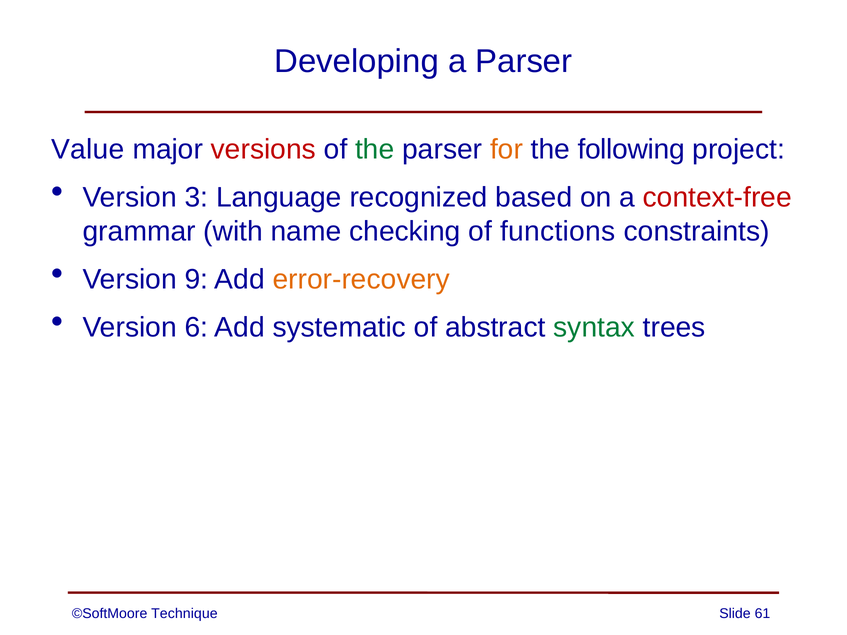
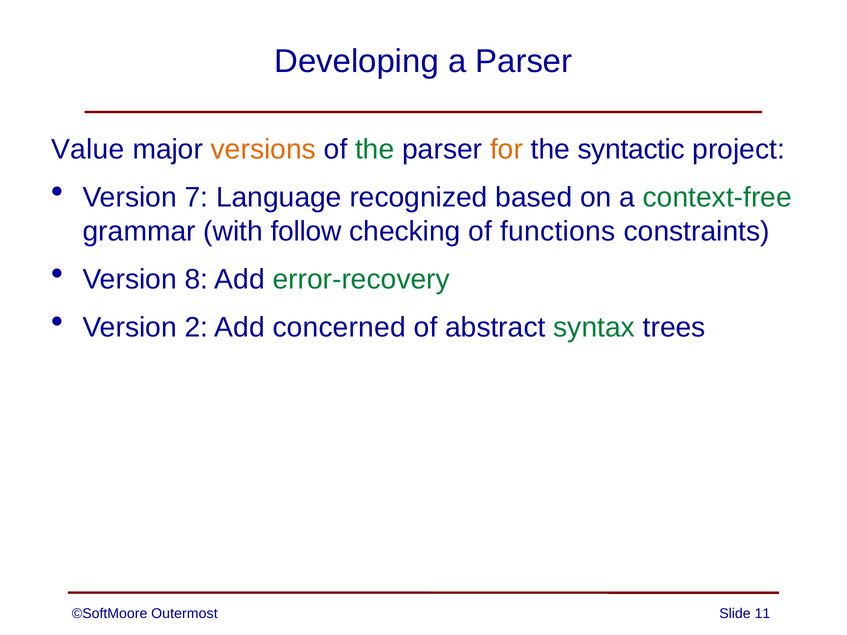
versions colour: red -> orange (263, 150)
following: following -> syntactic (631, 150)
3: 3 -> 7 (196, 197)
context-free colour: red -> green (717, 197)
name: name -> follow (306, 231)
9: 9 -> 8 (196, 279)
error-recovery colour: orange -> green (361, 279)
6: 6 -> 2 (196, 327)
systematic: systematic -> concerned (339, 327)
Technique: Technique -> Outermost (184, 614)
61: 61 -> 11 (762, 614)
